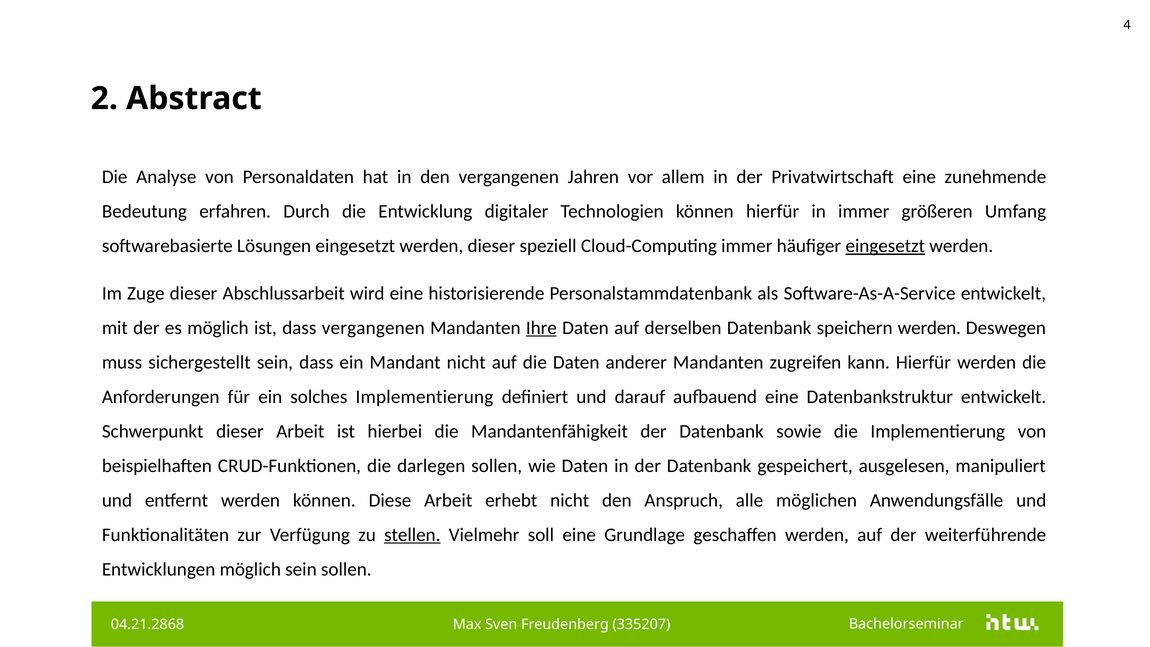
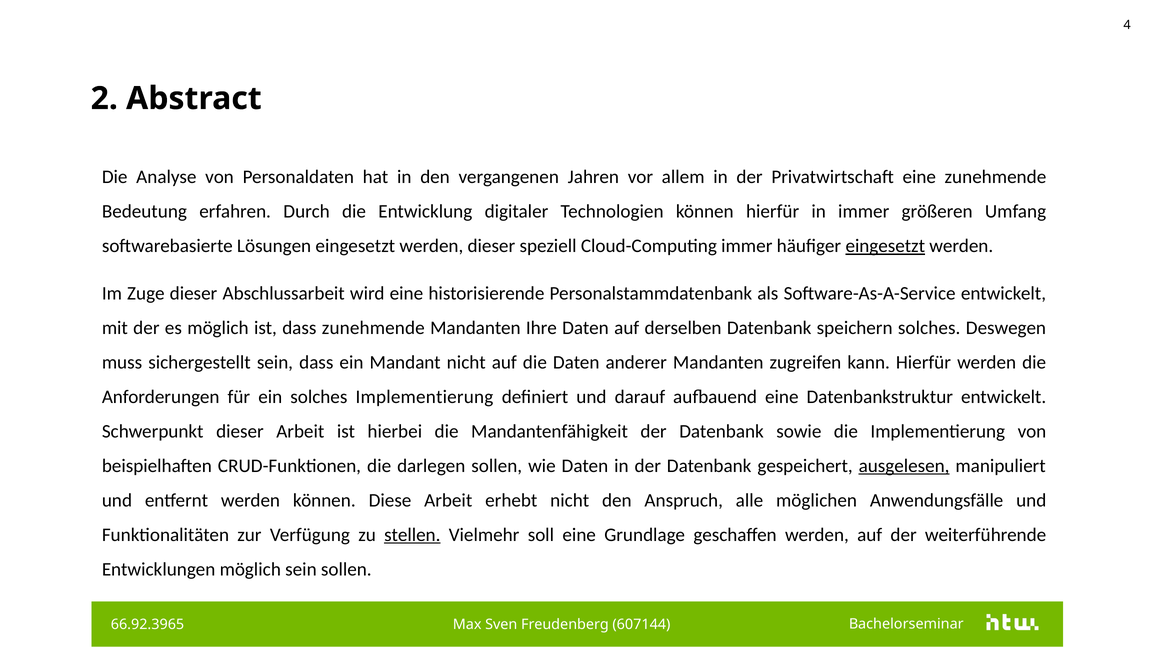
dass vergangenen: vergangenen -> zunehmende (373, 328)
Ihre underline: present -> none (541, 328)
speichern werden: werden -> solches (929, 328)
ausgelesen underline: none -> present (904, 466)
04.21.2868: 04.21.2868 -> 66.92.3965 (147, 624)
335207: 335207 -> 607144 (641, 624)
